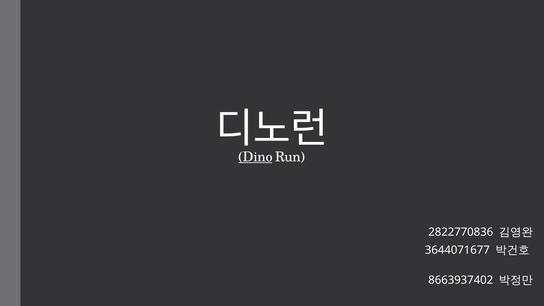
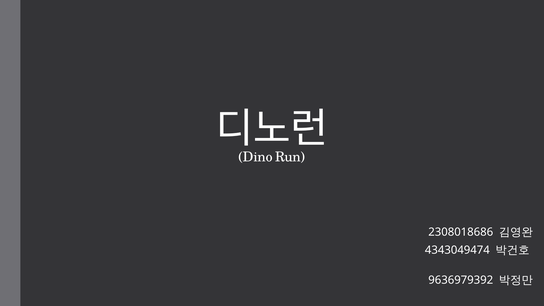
Dino underline: present -> none (256, 157)
2822770836: 2822770836 -> 2308018686 (461, 232)
3644071677: 3644071677 -> 4343049474 (457, 250)
8663937402: 8663937402 -> 9636979392 (461, 280)
